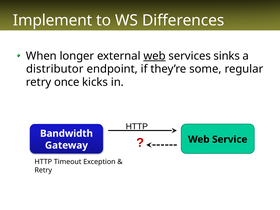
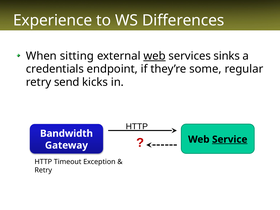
Implement: Implement -> Experience (53, 20)
longer: longer -> sitting (77, 56)
distributor: distributor -> credentials (55, 69)
once: once -> send (67, 82)
Service underline: none -> present (230, 139)
